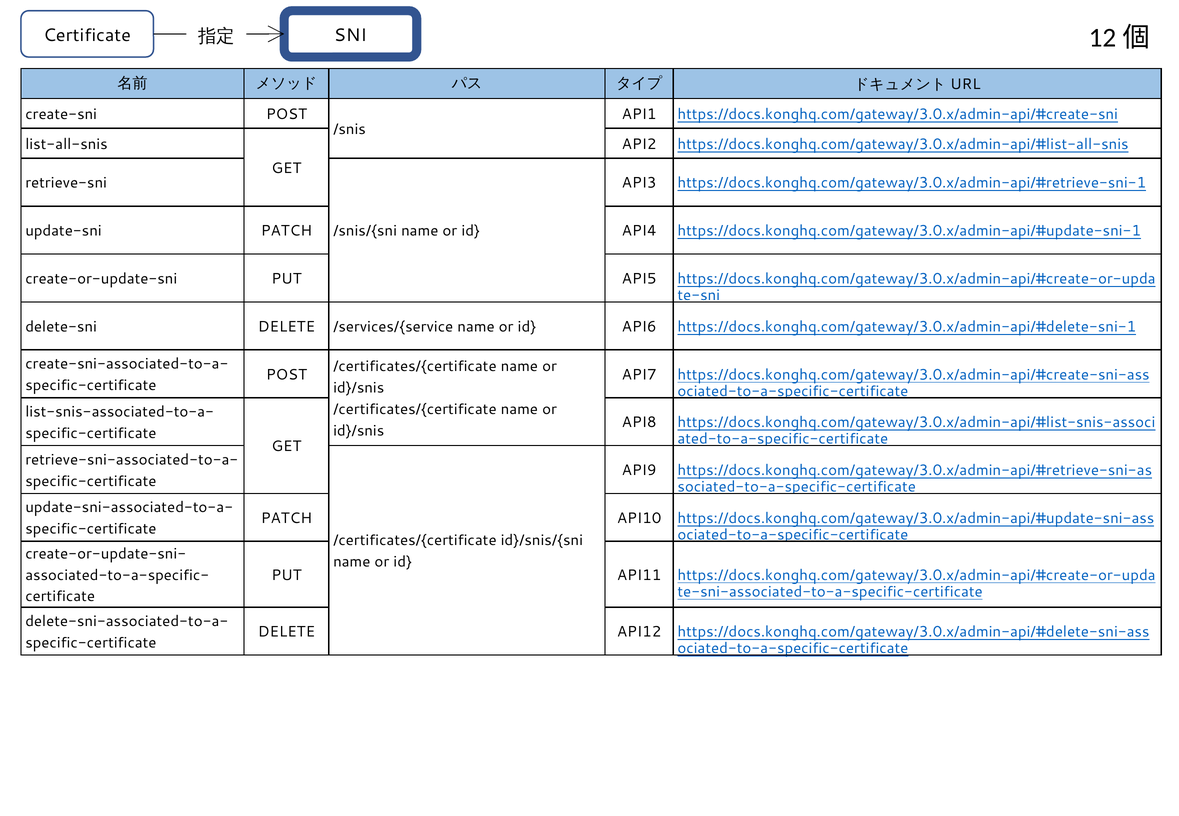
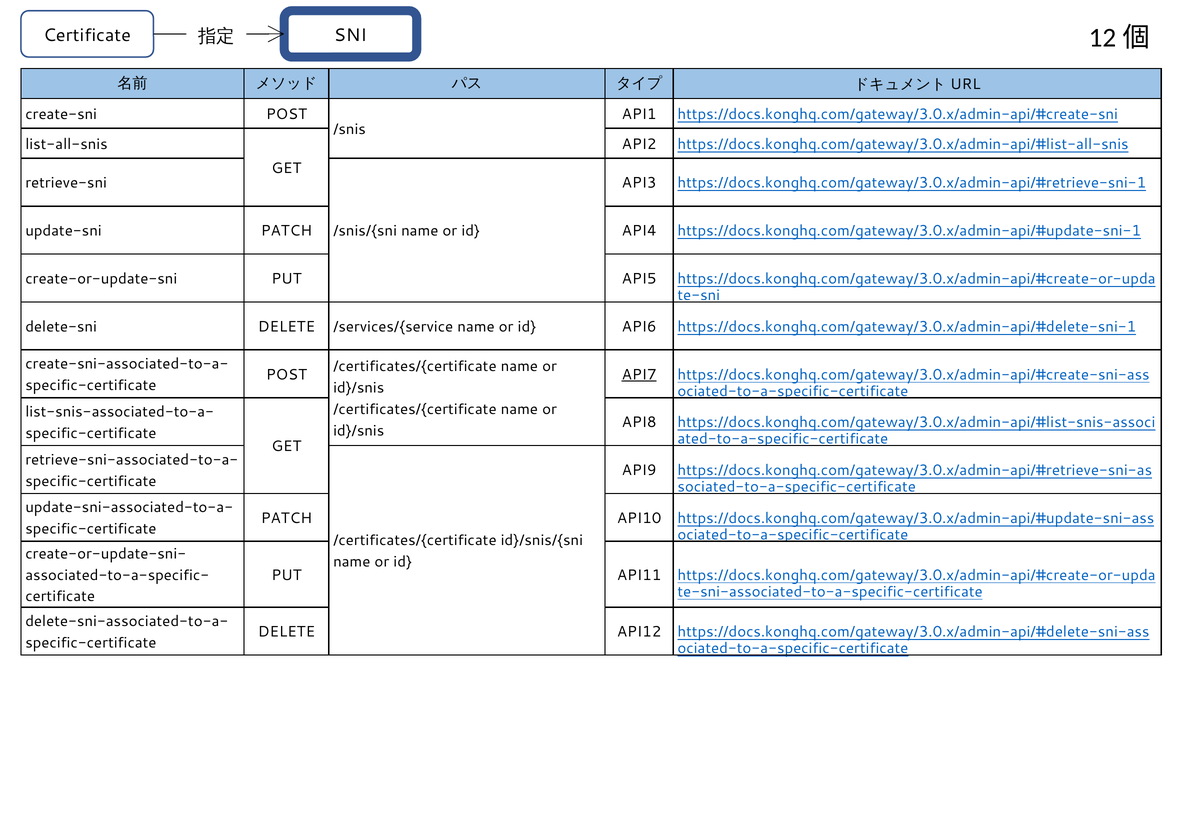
API7 underline: none -> present (639, 375)
